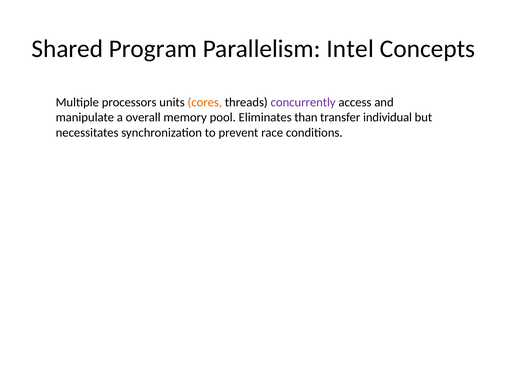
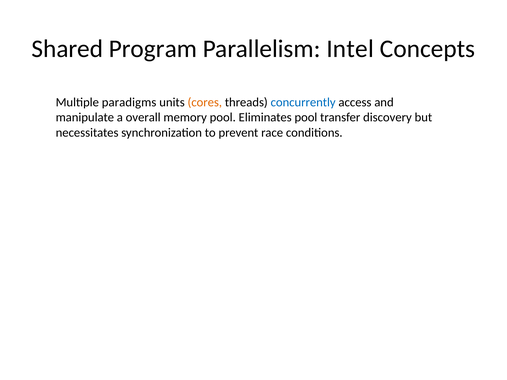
processors: processors -> paradigms (129, 102)
concurrently colour: purple -> blue (303, 102)
Eliminates than: than -> pool (306, 117)
individual: individual -> discovery (387, 117)
